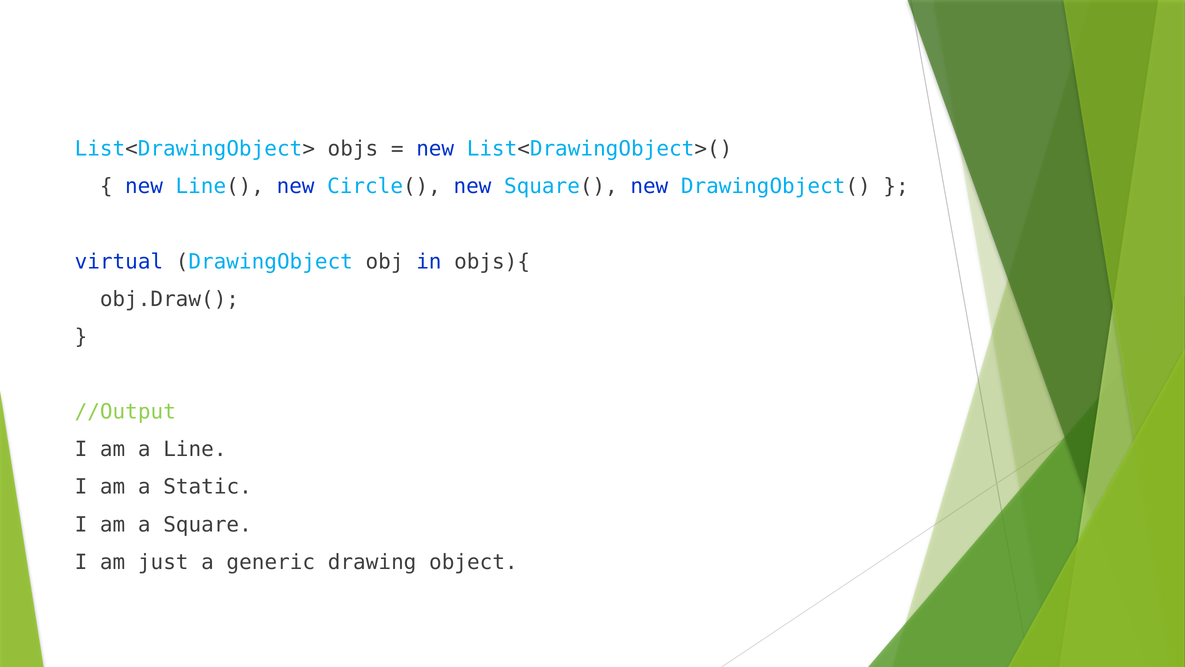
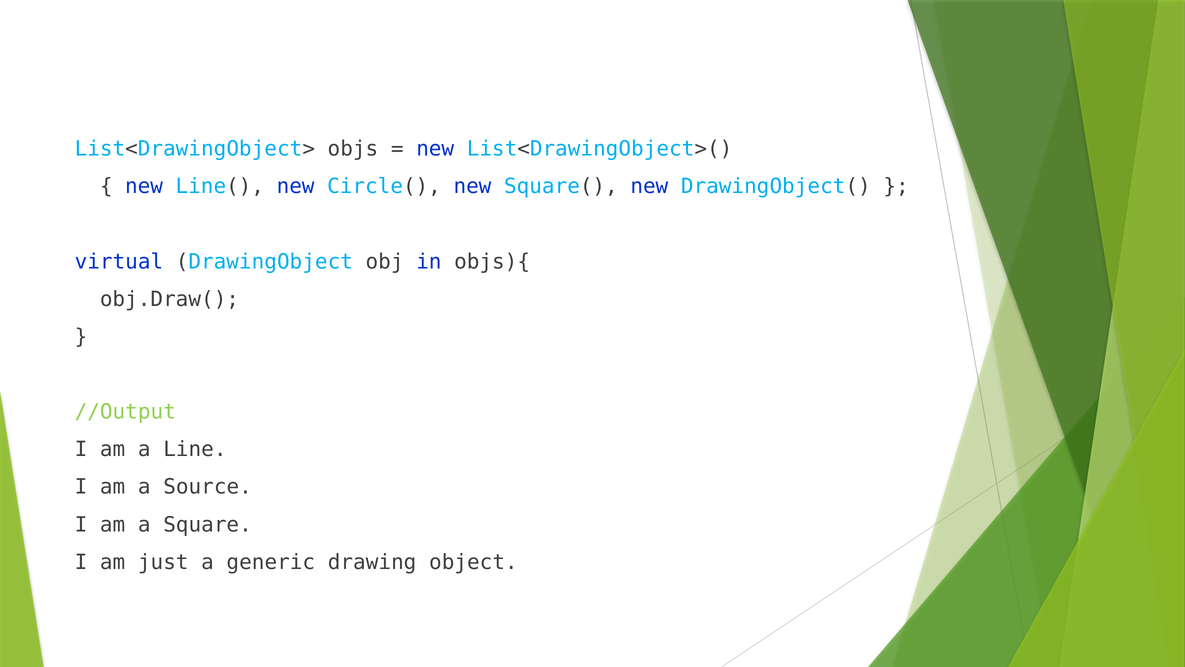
Static: Static -> Source (208, 487)
